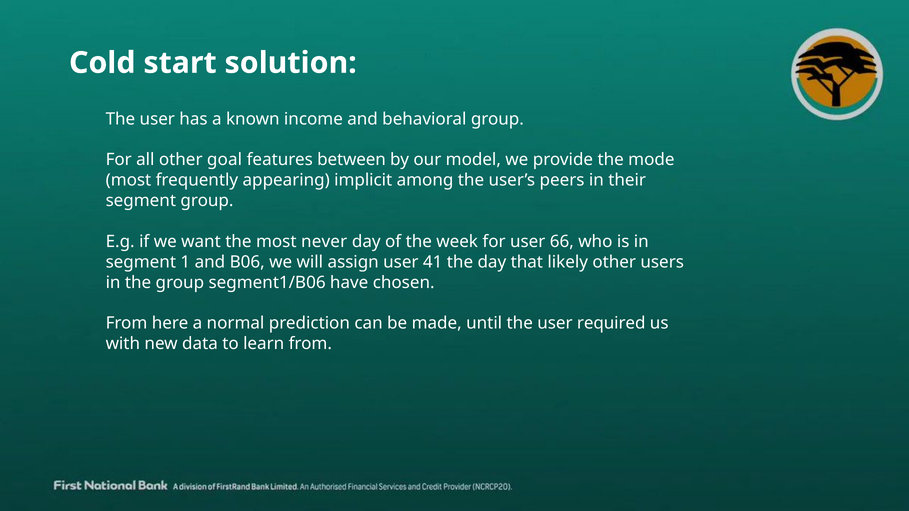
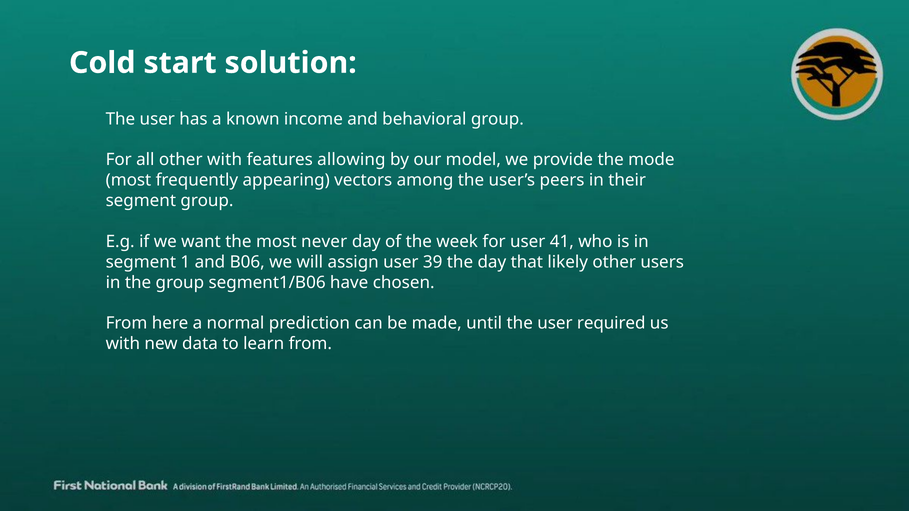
other goal: goal -> with (225, 160)
between: between -> allowing (351, 160)
implicit: implicit -> vectors (363, 180)
66: 66 -> 41 (562, 242)
41: 41 -> 39 (433, 262)
